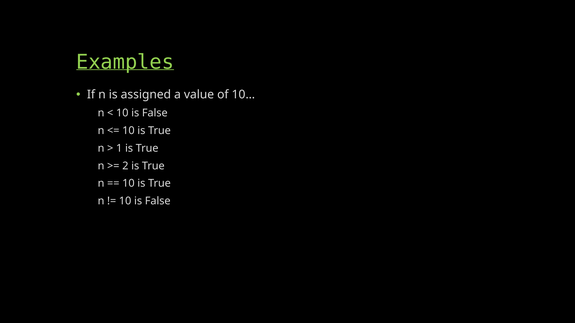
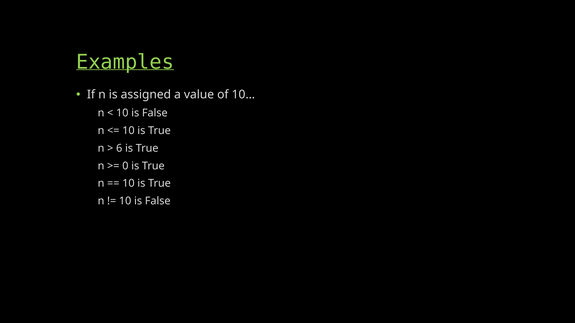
1: 1 -> 6 (119, 148)
2: 2 -> 0 (125, 166)
